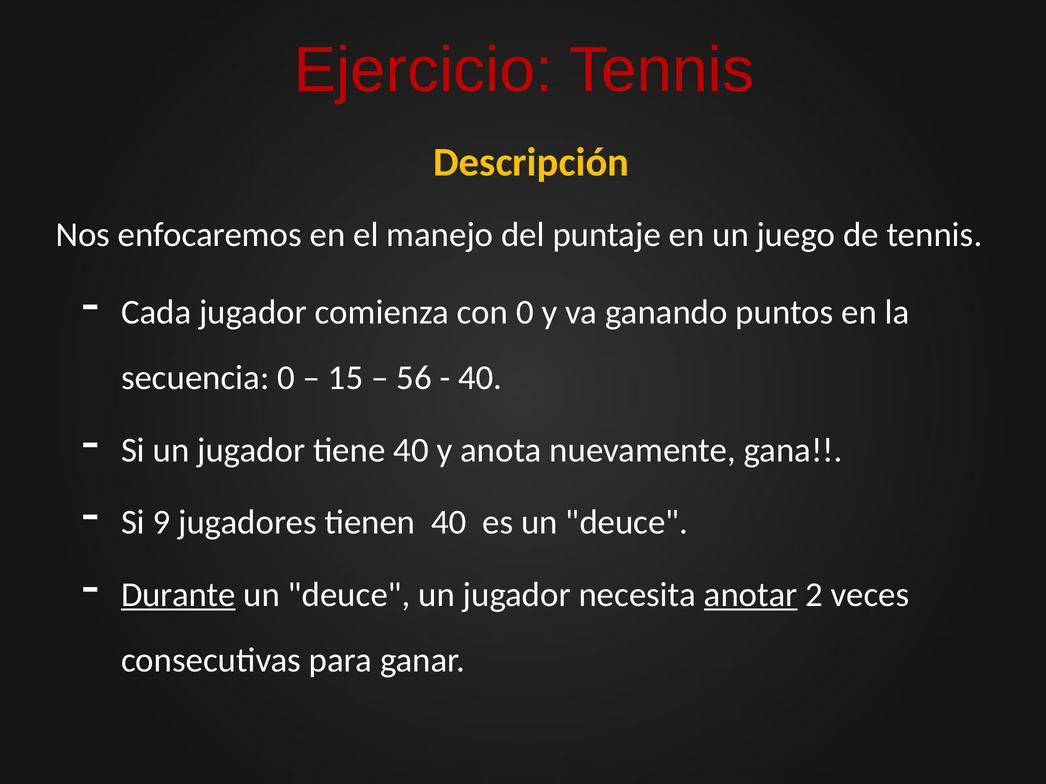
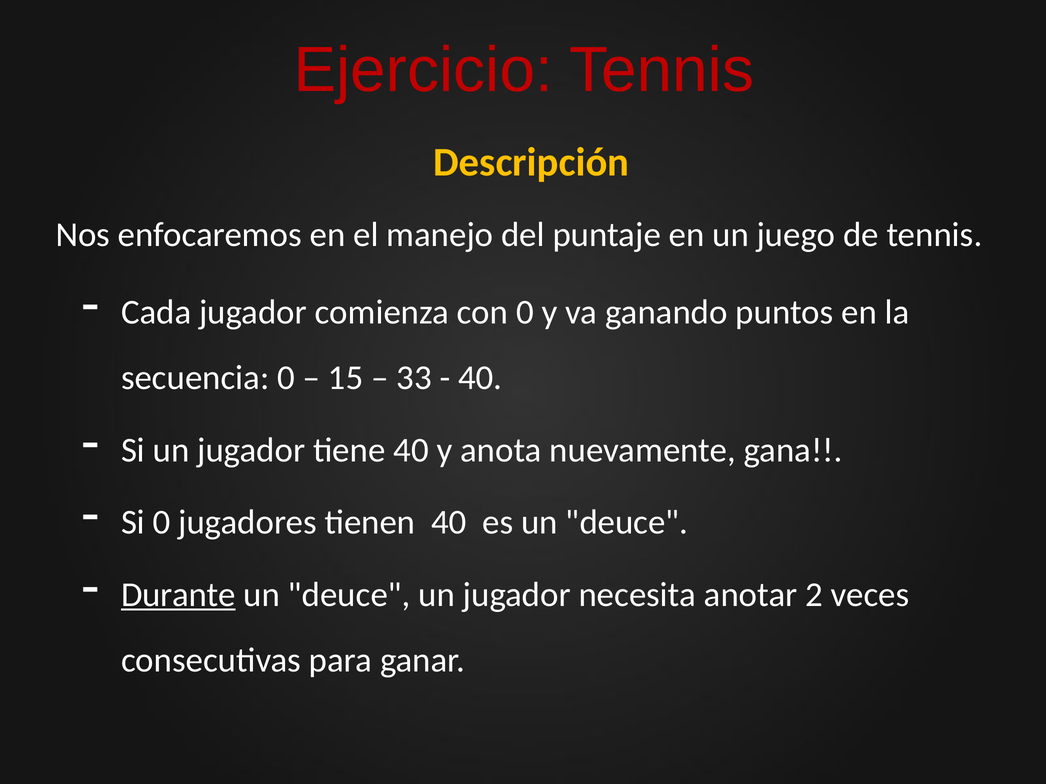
56: 56 -> 33 (414, 378)
Si 9: 9 -> 0 (162, 523)
anotar underline: present -> none (751, 595)
